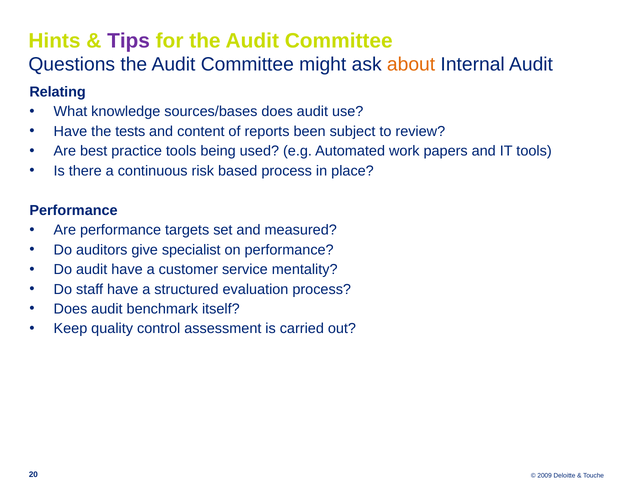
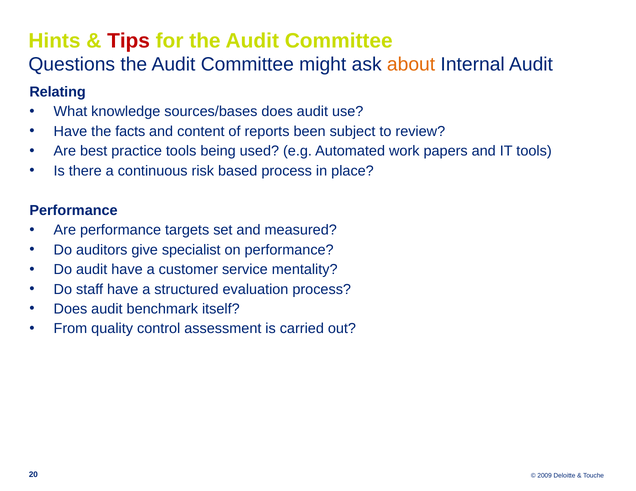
Tips colour: purple -> red (129, 41)
tests: tests -> facts (130, 131)
Keep: Keep -> From (70, 329)
